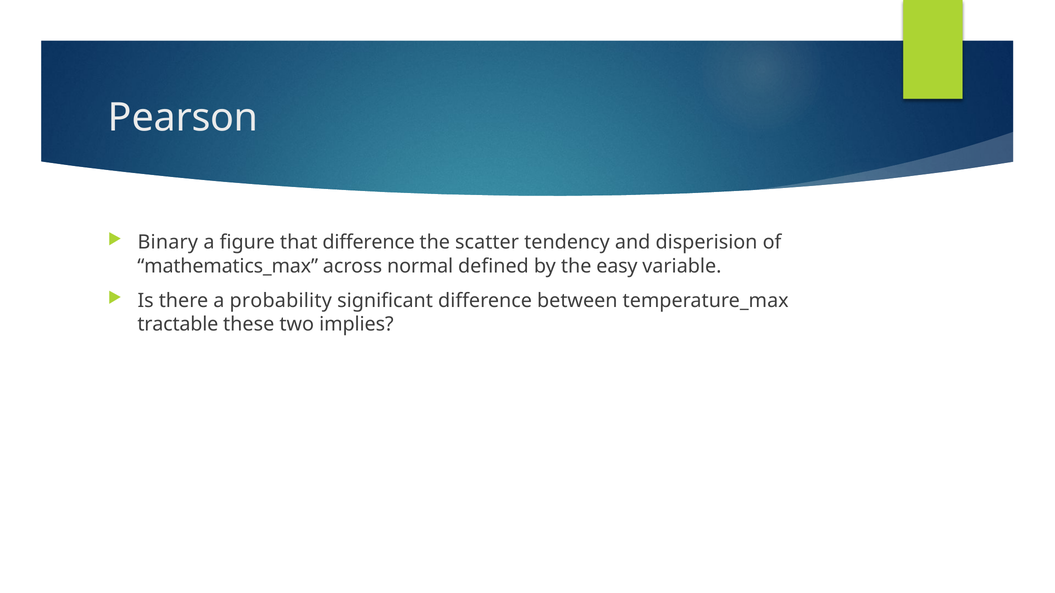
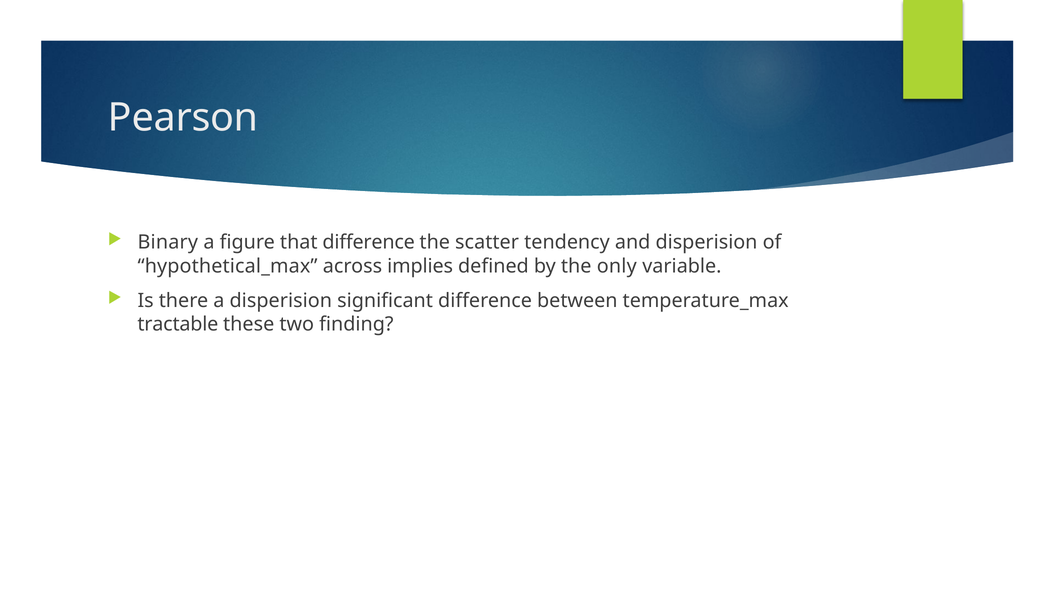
mathematics_max: mathematics_max -> hypothetical_max (228, 266)
normal: normal -> implies (420, 266)
easy: easy -> only (617, 266)
a probability: probability -> disperision (281, 301)
implies: implies -> finding (356, 325)
